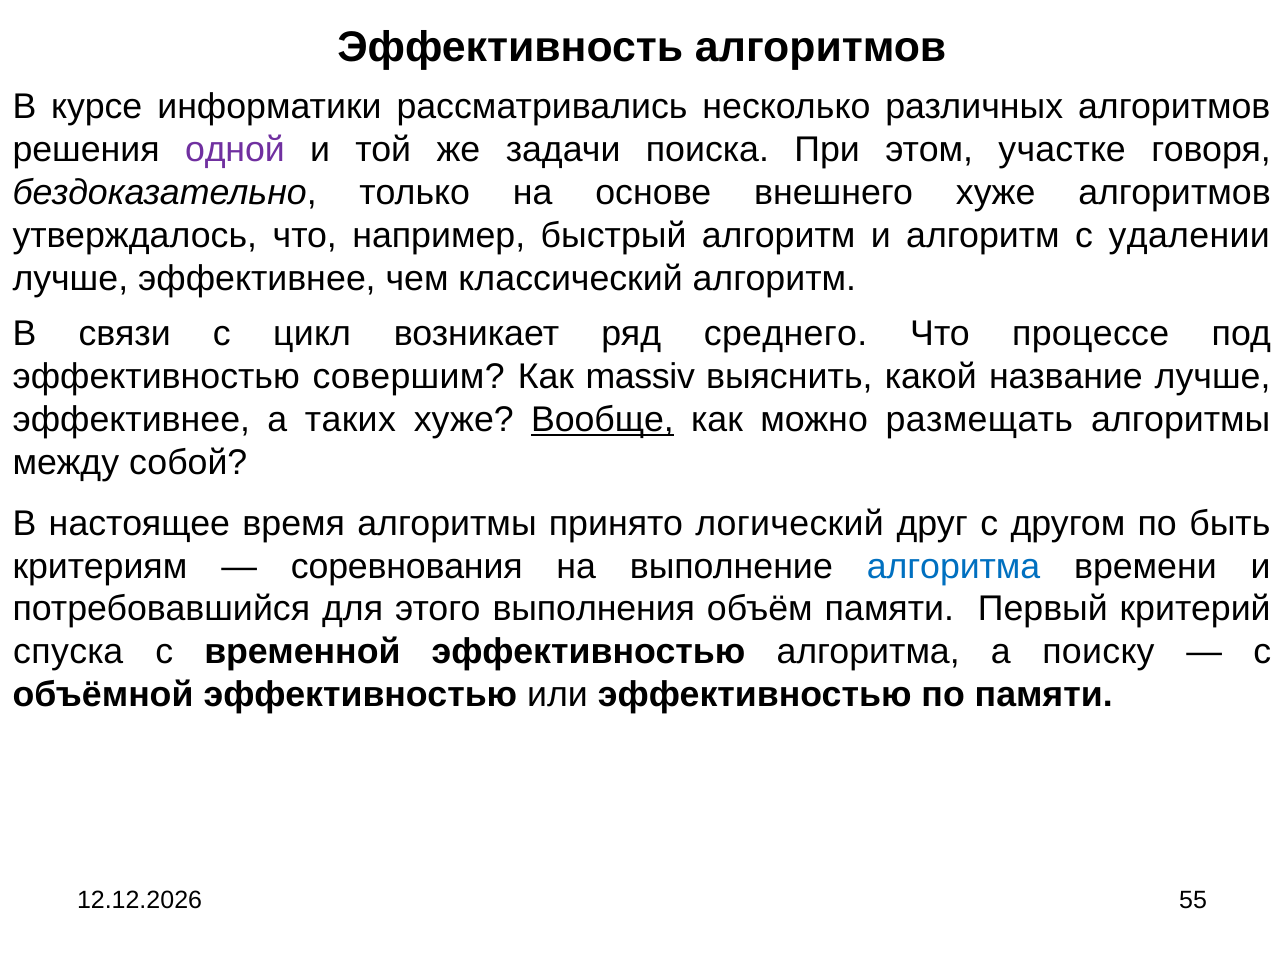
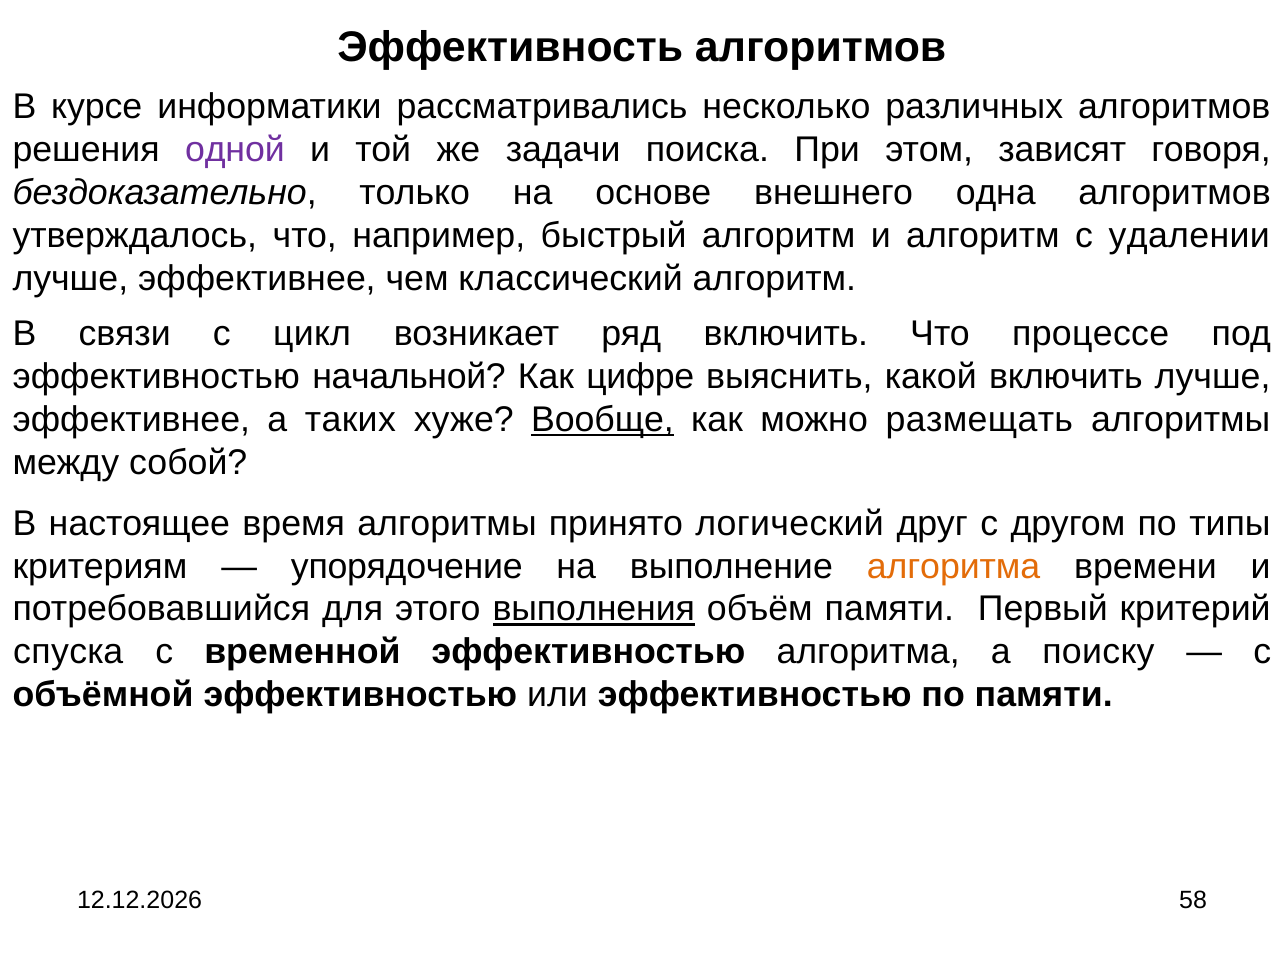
участке: участке -> зависят (1062, 150)
внешнего хуже: хуже -> одна (996, 193)
ряд среднего: среднего -> включить (786, 334)
совершим: совершим -> начальной (409, 377)
massiv: massiv -> цифре (640, 377)
какой название: название -> включить (1066, 377)
быть: быть -> типы (1230, 524)
соревнования: соревнования -> упорядочение (407, 566)
алгоритма colour: blue -> orange (954, 566)
выполнения underline: none -> present (594, 609)
55: 55 -> 58 (1193, 900)
